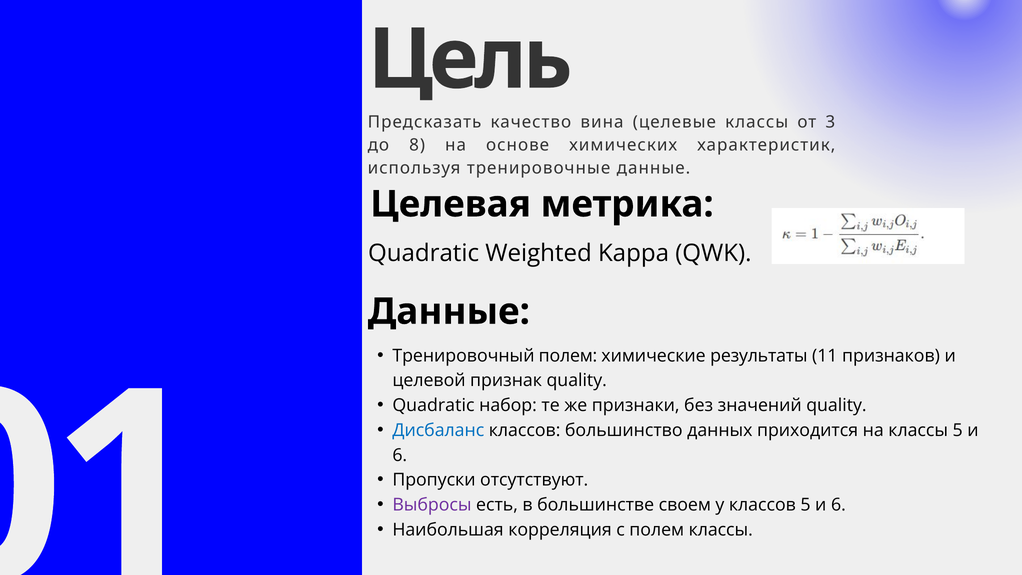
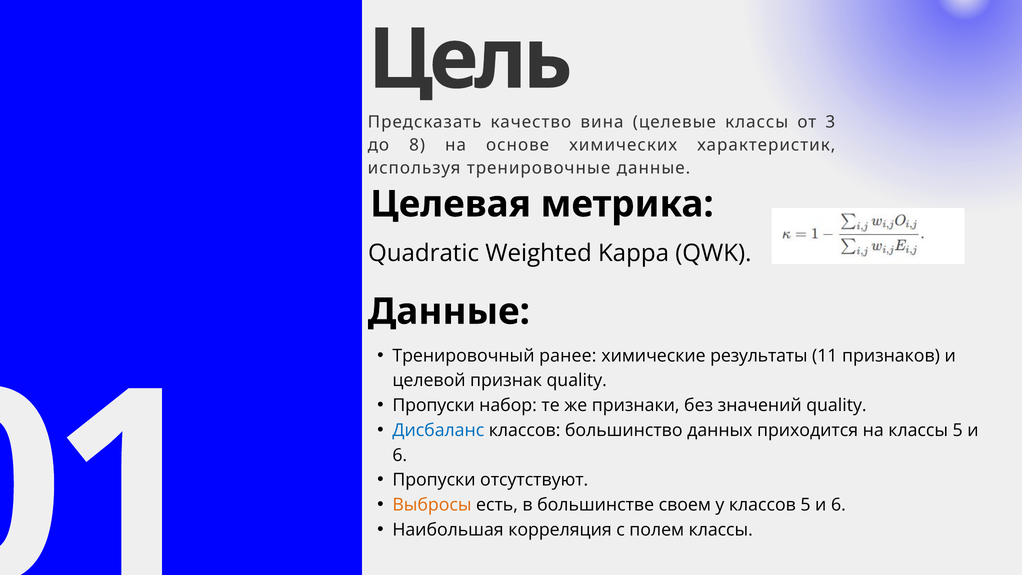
Тренировочный полем: полем -> ранее (568, 356)
Quadratic: Quadratic -> Пропуски (434, 405)
Выбросы colour: purple -> orange (432, 505)
